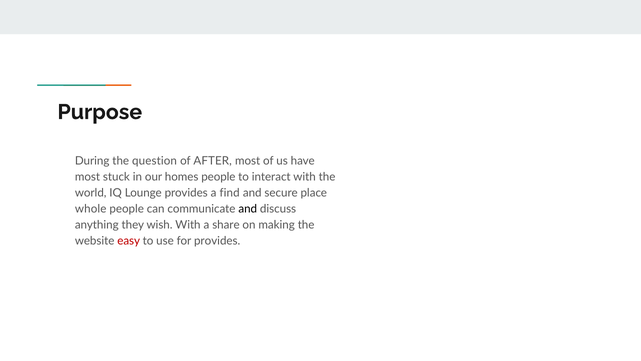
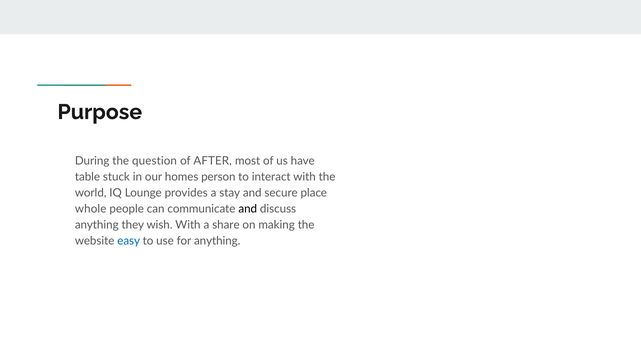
most: most -> table (87, 177)
homes people: people -> person (218, 177)
find: find -> stay (230, 193)
easy colour: red -> blue (129, 241)
for provides: provides -> anything (217, 241)
